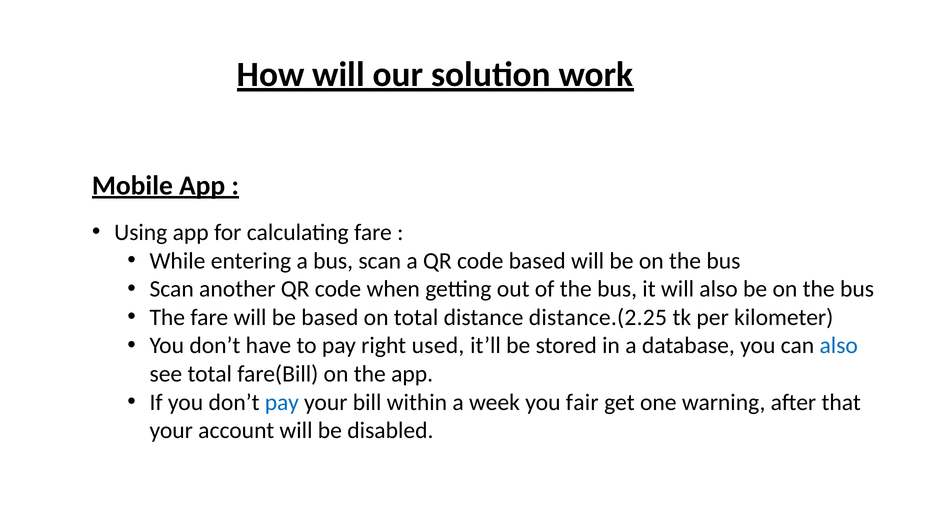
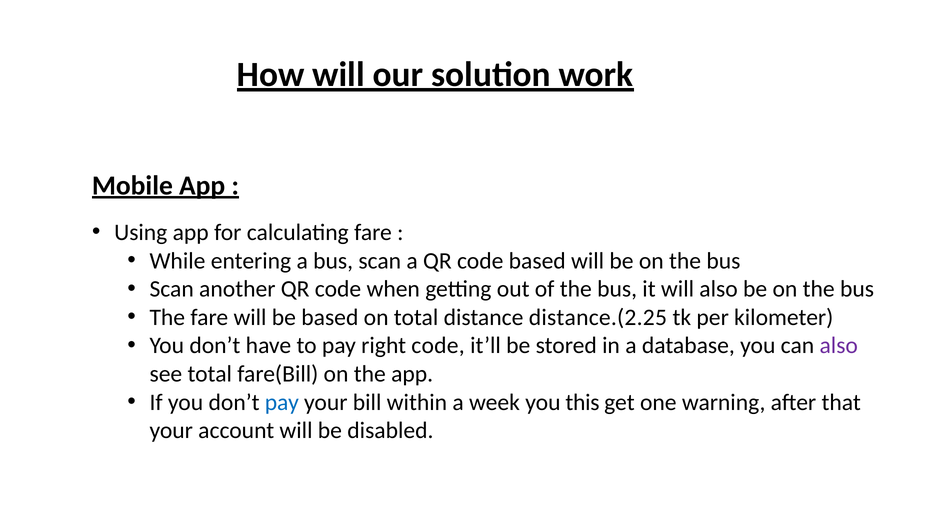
right used: used -> code (438, 346)
also colour: blue -> purple (839, 346)
fair: fair -> this (582, 402)
